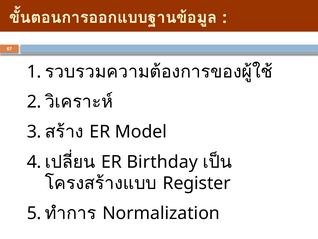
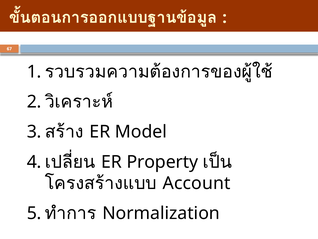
Birthday: Birthday -> Property (162, 162)
Register: Register -> Account (197, 183)
